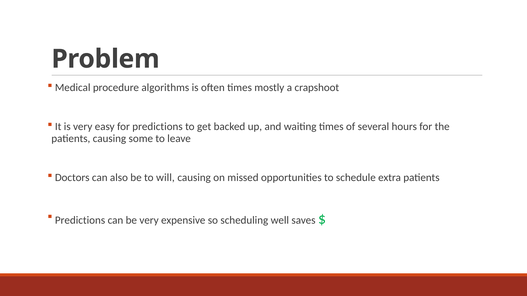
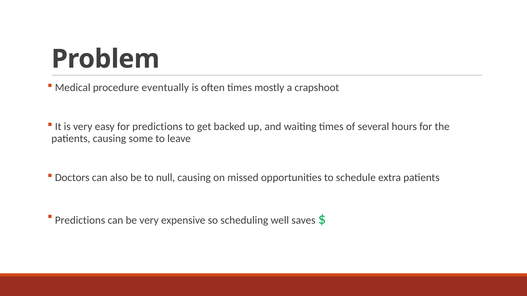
algorithms: algorithms -> eventually (165, 88)
will: will -> null (166, 178)
